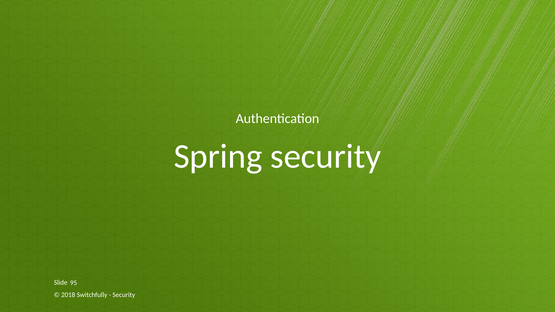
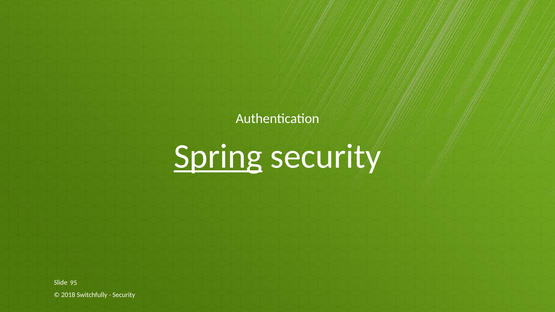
Spring underline: none -> present (218, 156)
